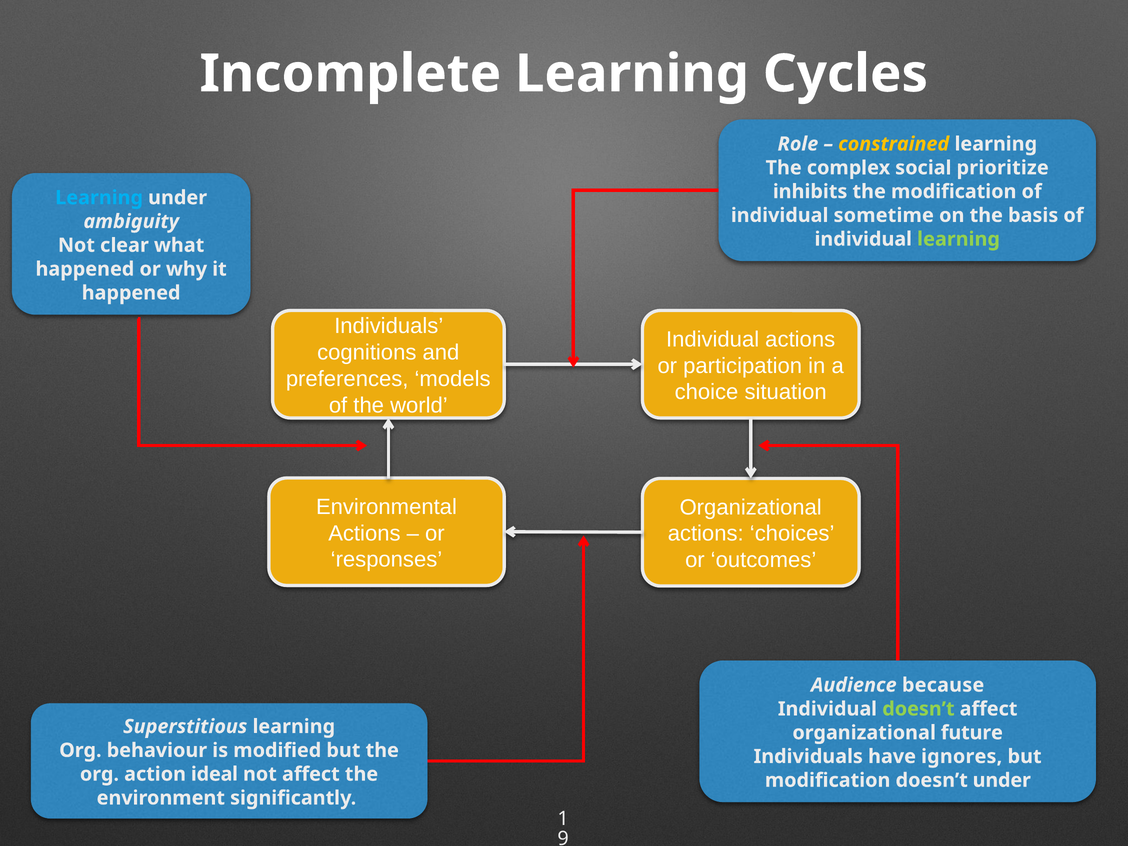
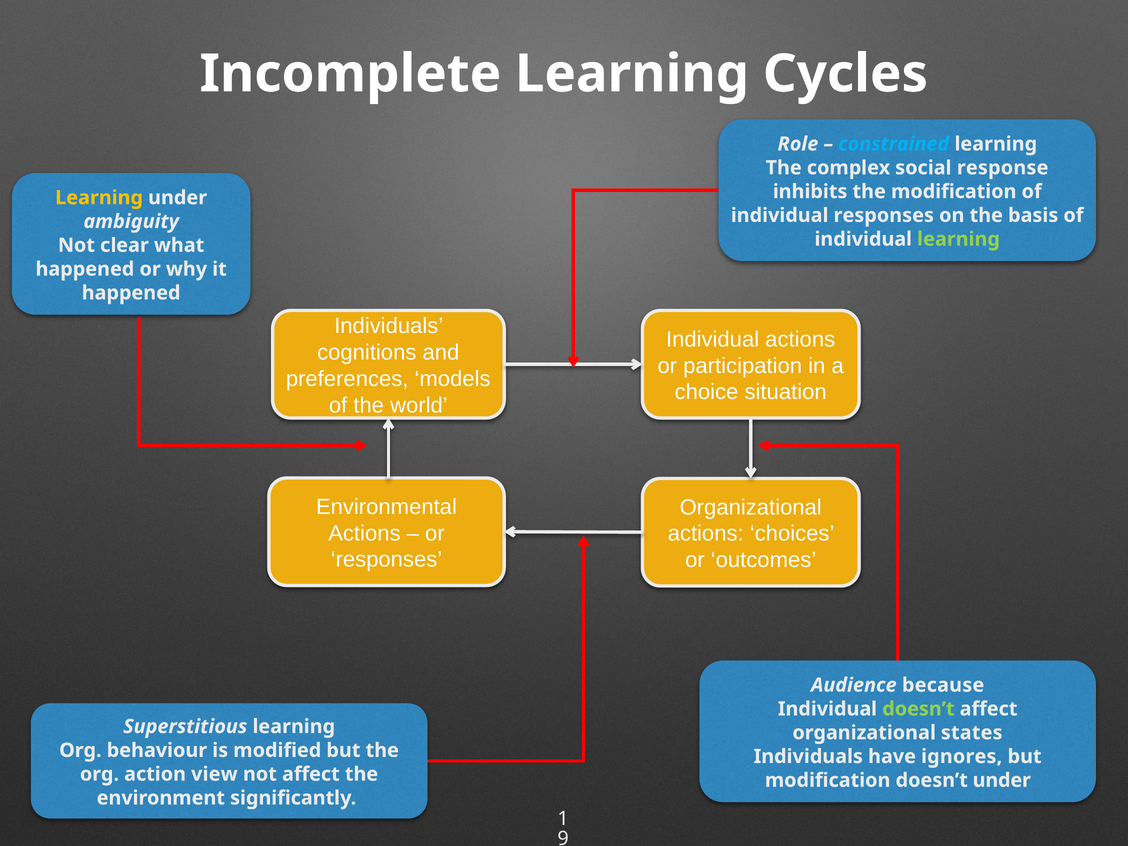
constrained colour: yellow -> light blue (894, 144)
prioritize: prioritize -> response (1003, 168)
Learning colour: light blue -> yellow (99, 198)
individual sometime: sometime -> responses (884, 215)
future: future -> states (972, 733)
ideal: ideal -> view (214, 774)
